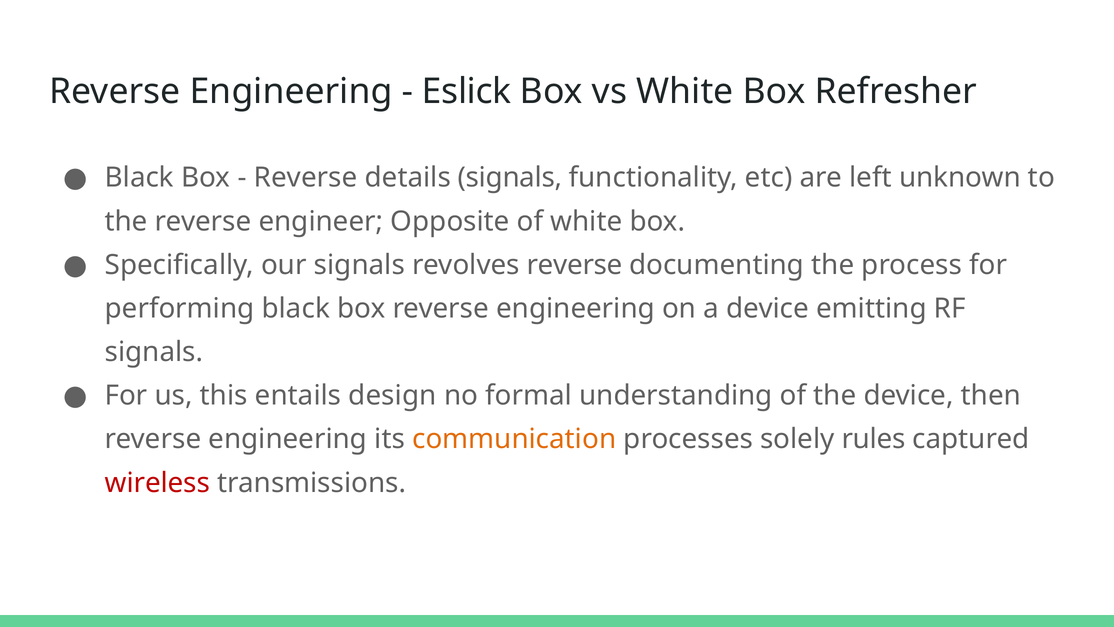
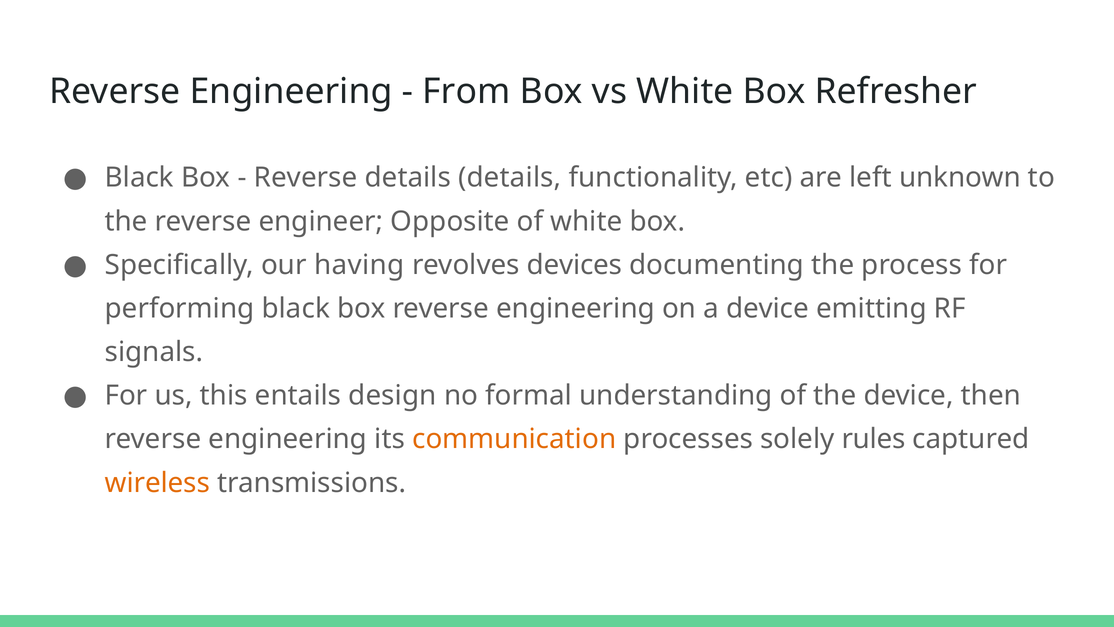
Eslick: Eslick -> From (466, 92)
details signals: signals -> details (510, 178)
our signals: signals -> having (359, 265)
revolves reverse: reverse -> devices (575, 265)
wireless colour: red -> orange (157, 483)
